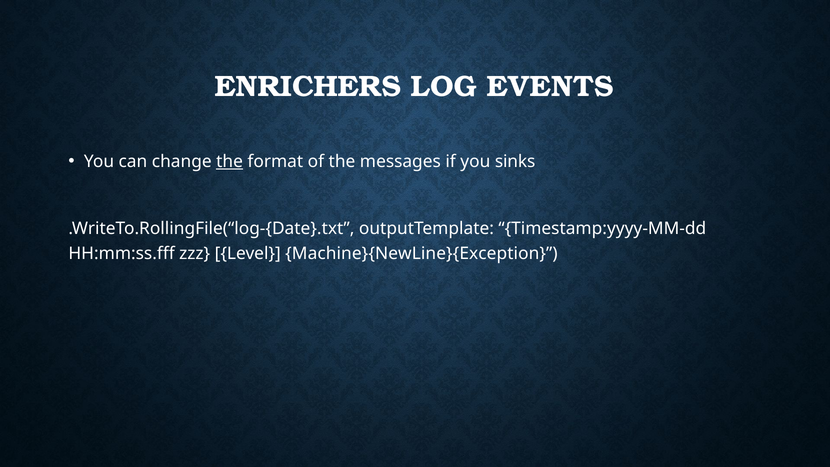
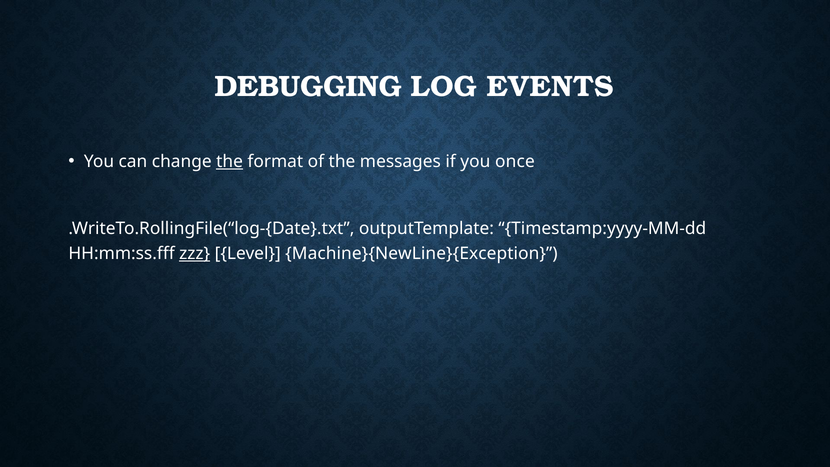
ENRICHERS: ENRICHERS -> DEBUGGING (308, 86)
sinks: sinks -> once (515, 162)
zzz underline: none -> present (195, 254)
